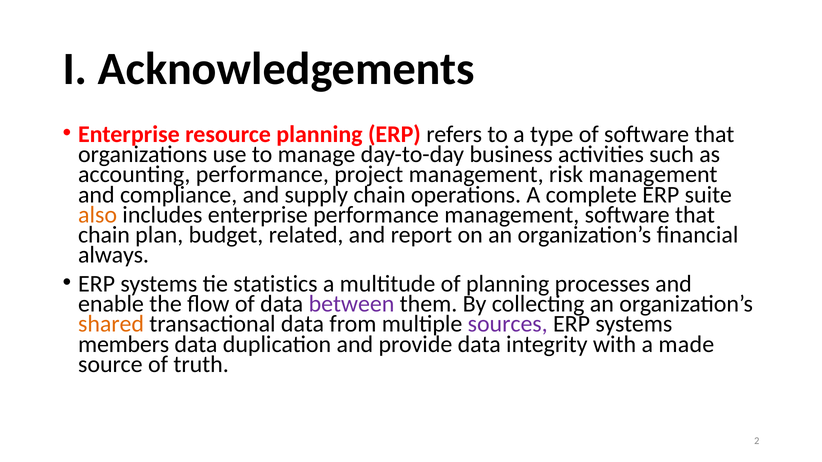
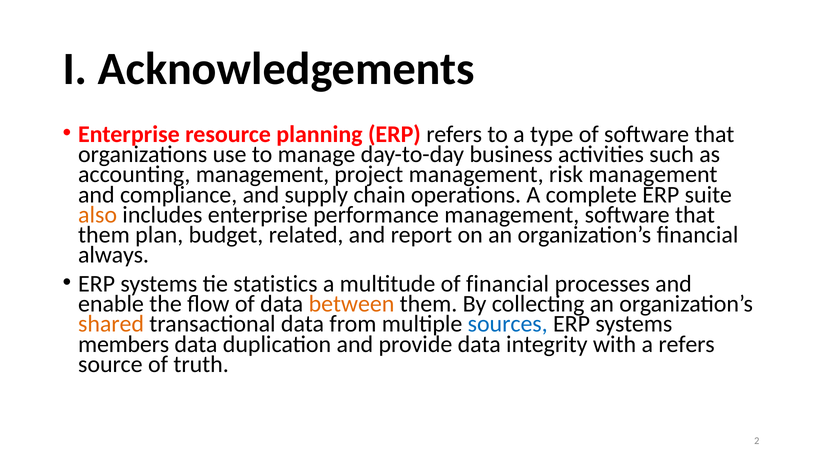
accounting performance: performance -> management (263, 175)
chain: chain -> them (104, 235)
of planning: planning -> financial (508, 284)
between colour: purple -> orange (351, 304)
sources colour: purple -> blue (508, 324)
a made: made -> refers (687, 344)
